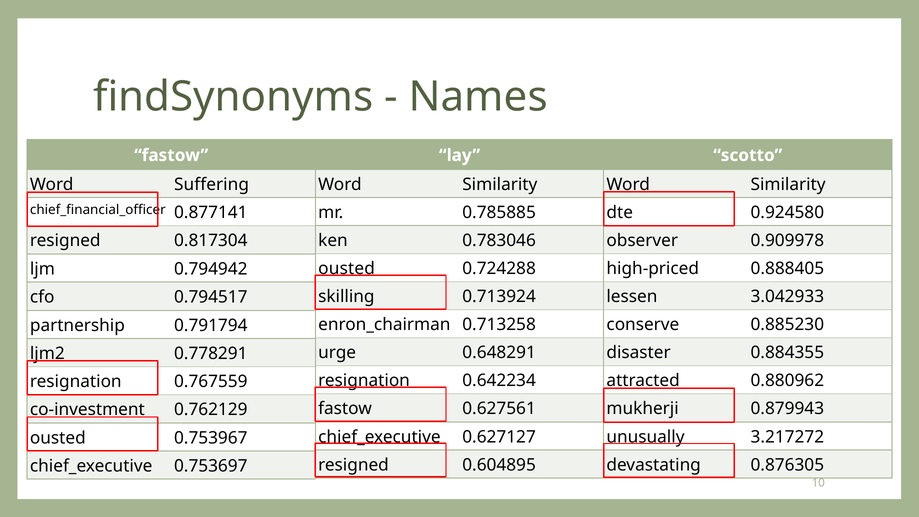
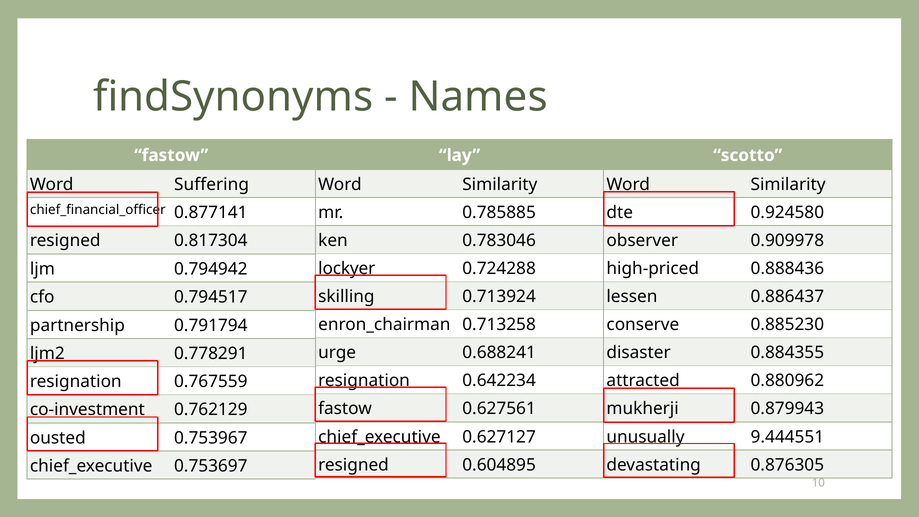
ousted: ousted -> lockyer (347, 269)
0.888405: 0.888405 -> 0.888436 (787, 269)
3.042933: 3.042933 -> 0.886437 (787, 297)
0.648291: 0.648291 -> 0.688241 (499, 353)
3.217272: 3.217272 -> 9.444551 (787, 437)
